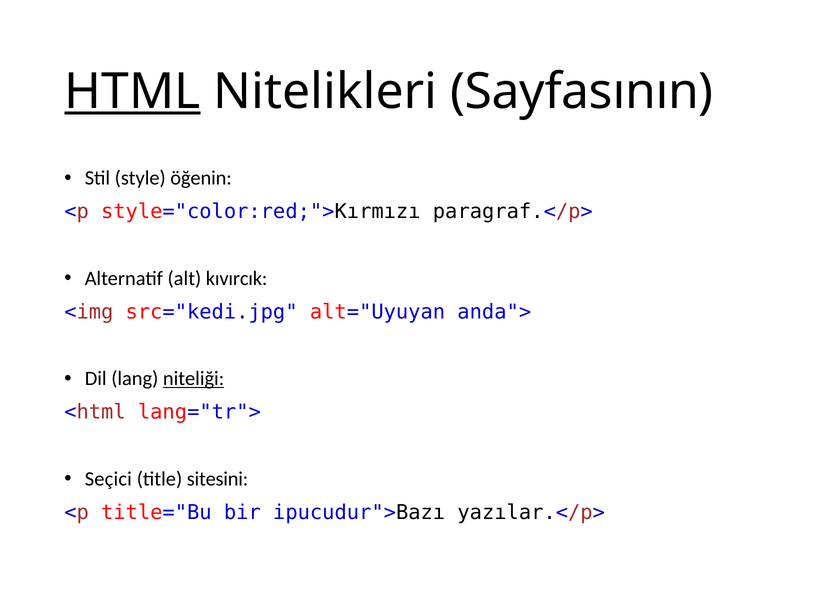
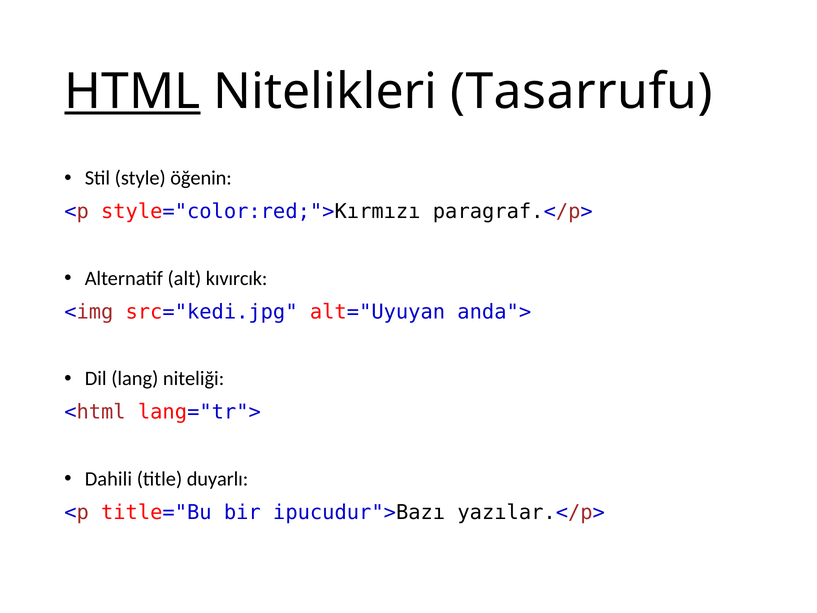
Sayfasının: Sayfasının -> Tasarrufu (581, 92)
niteliği underline: present -> none (194, 379)
Seçici: Seçici -> Dahili (108, 479)
sitesini: sitesini -> duyarlı (217, 479)
